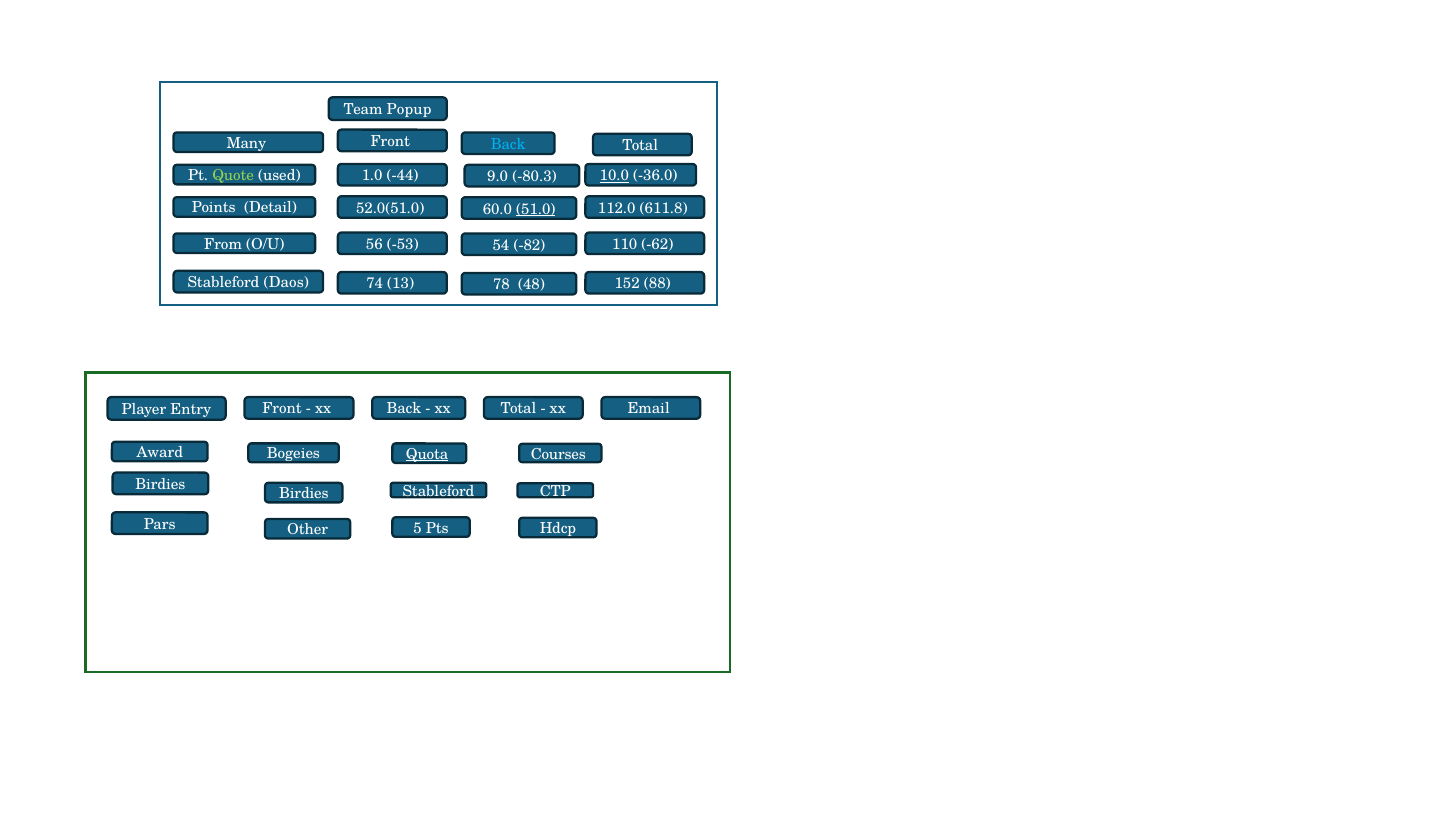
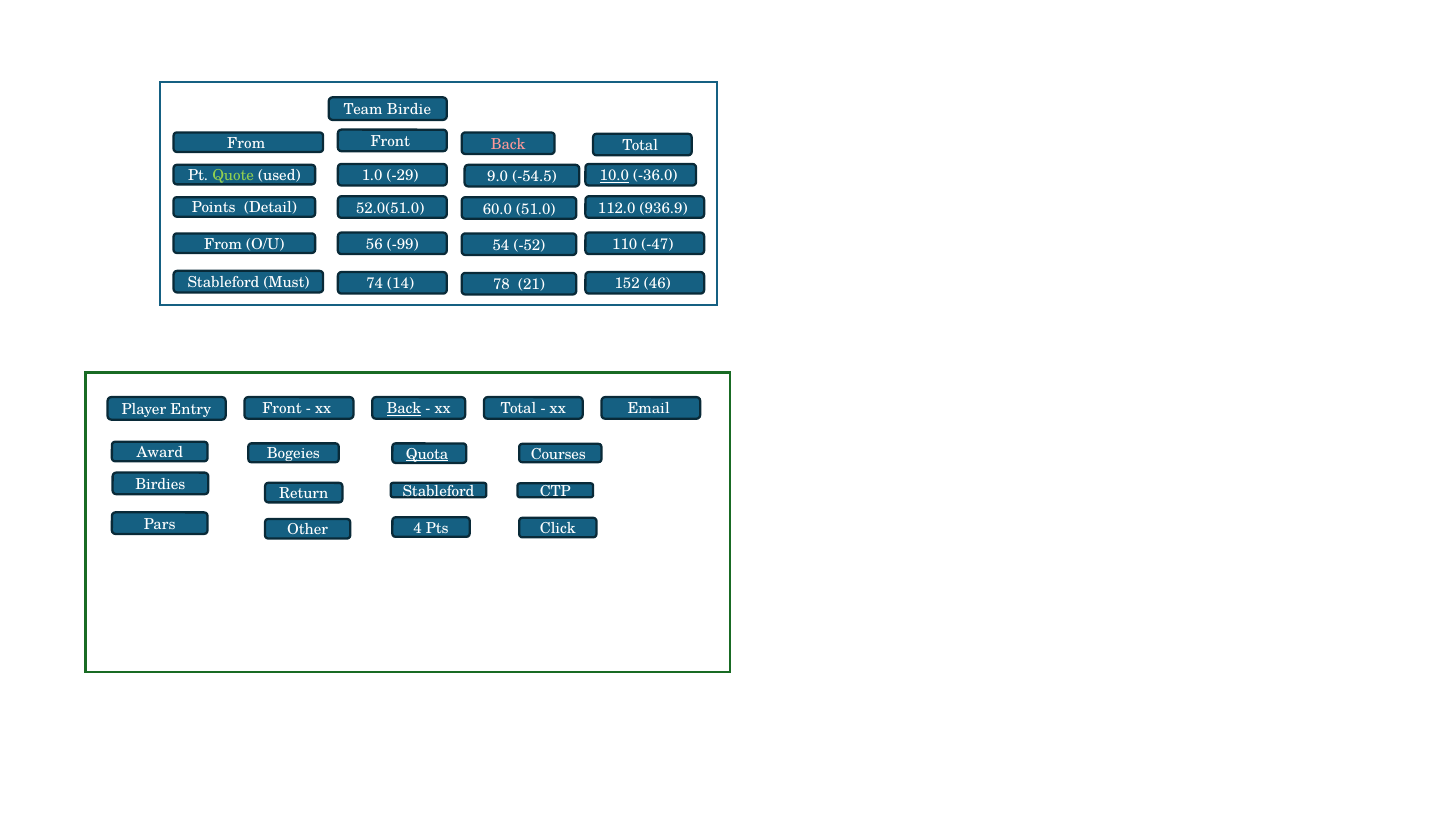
Popup: Popup -> Birdie (409, 110)
Many: Many -> From (246, 143)
Back colour: light blue -> pink (508, 144)
-44: -44 -> -29 (403, 176)
-80.3: -80.3 -> -54.5 (535, 177)
611.8: 611.8 -> 936.9 (664, 208)
51.0 underline: present -> none (536, 209)
-62: -62 -> -47 (657, 244)
-53: -53 -> -99 (403, 244)
-82: -82 -> -52 (529, 245)
Daos: Daos -> Must (286, 283)
88: 88 -> 46 (657, 284)
13: 13 -> 14 (401, 284)
48: 48 -> 21 (531, 285)
Back underline: none -> present (404, 409)
Birdies: Birdies -> Return (304, 493)
Hdcp: Hdcp -> Click (558, 528)
5: 5 -> 4 (417, 528)
